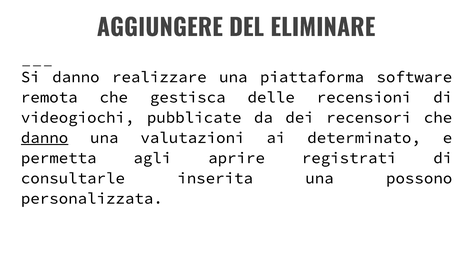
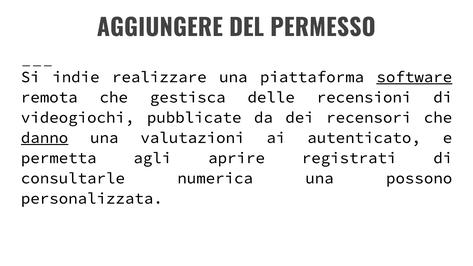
ELIMINARE: ELIMINARE -> PERMESSO (323, 28)
Si danno: danno -> indie (76, 77)
software underline: none -> present (414, 77)
determinato: determinato -> autenticato (364, 138)
inserita: inserita -> numerica (215, 178)
